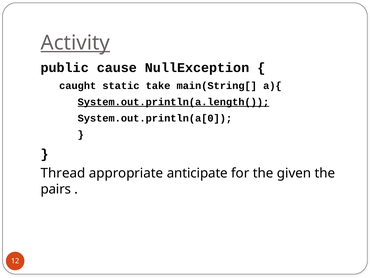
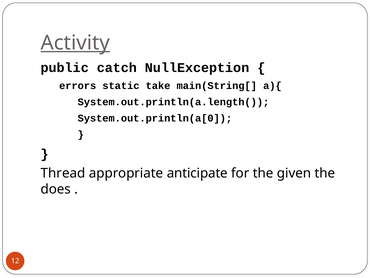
cause: cause -> catch (117, 68)
caught: caught -> errors (78, 85)
System.out.println(a.length( underline: present -> none (173, 102)
pairs: pairs -> does (56, 189)
